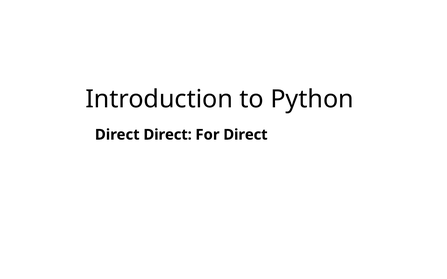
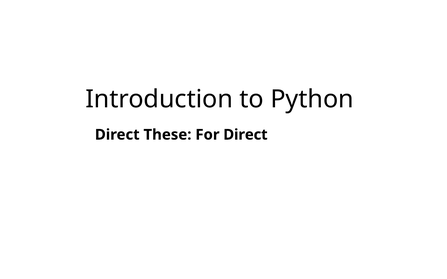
Direct Direct: Direct -> These (167, 135)
